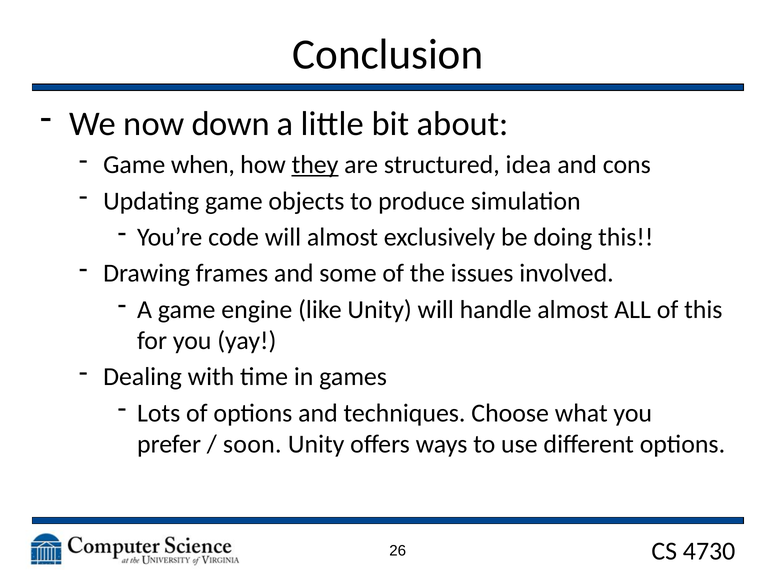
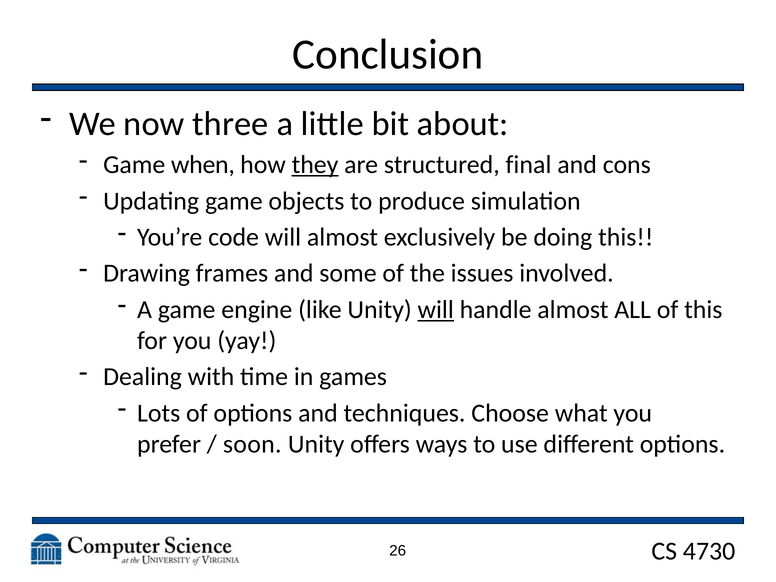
down: down -> three (230, 124)
idea: idea -> final (528, 165)
will underline: none -> present (436, 310)
